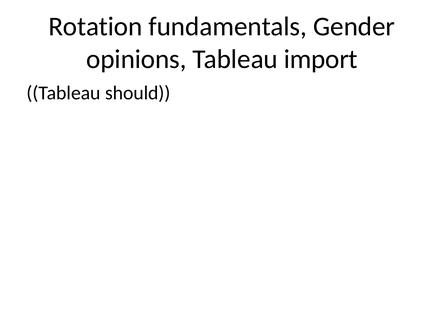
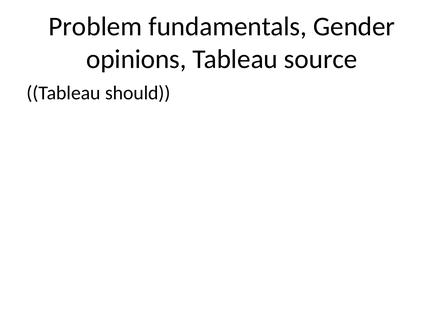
Rotation: Rotation -> Problem (95, 27)
import: import -> source (321, 59)
